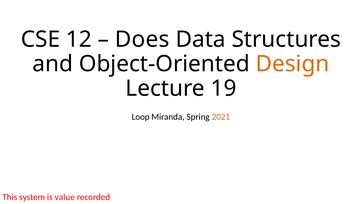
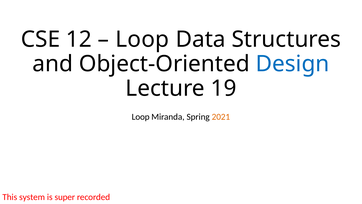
Does: Does -> Loop (142, 39)
Design colour: orange -> blue (293, 64)
value: value -> super (65, 197)
